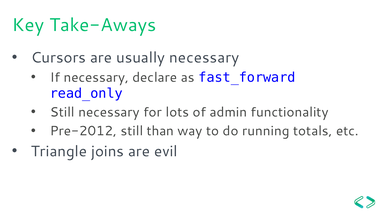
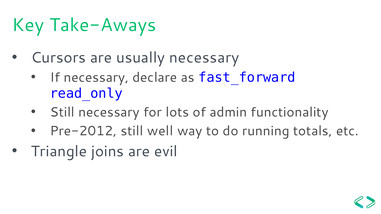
than: than -> well (160, 131)
